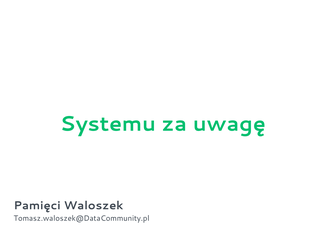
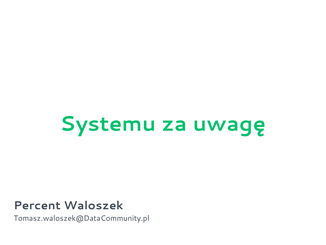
Pamięci: Pamięci -> Percent (37, 205)
